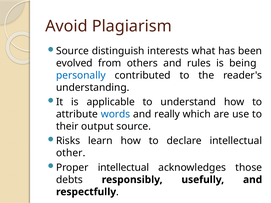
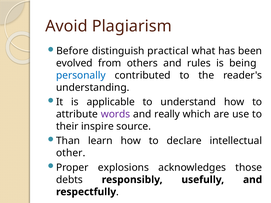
Source: Source -> Before (72, 51)
interests: interests -> practical (168, 51)
words colour: blue -> purple (116, 114)
output: output -> inspire (97, 127)
Risks: Risks -> Than (68, 141)
Proper intellectual: intellectual -> explosions (123, 168)
